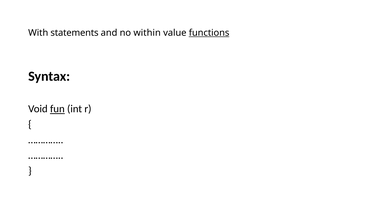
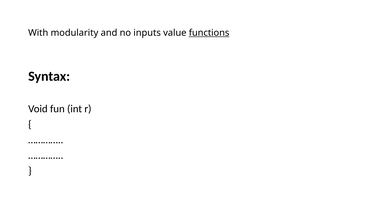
statements: statements -> modularity (74, 33)
within: within -> inputs (147, 33)
fun underline: present -> none (57, 109)
